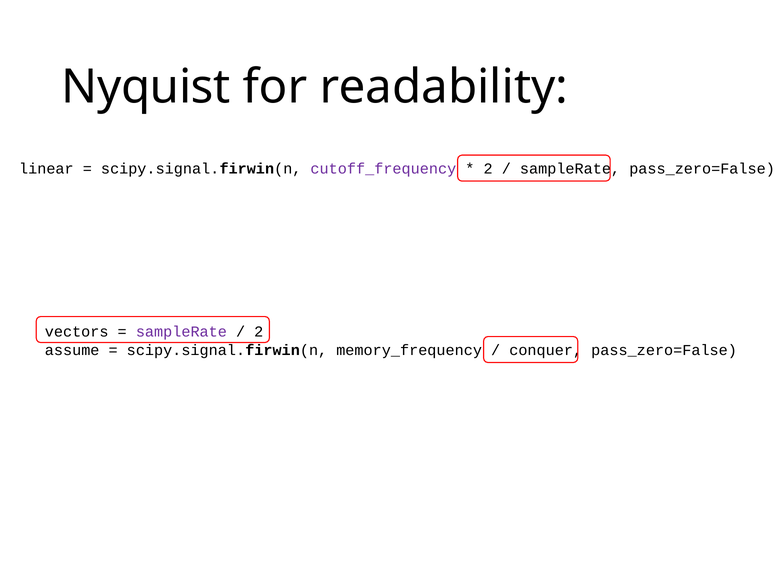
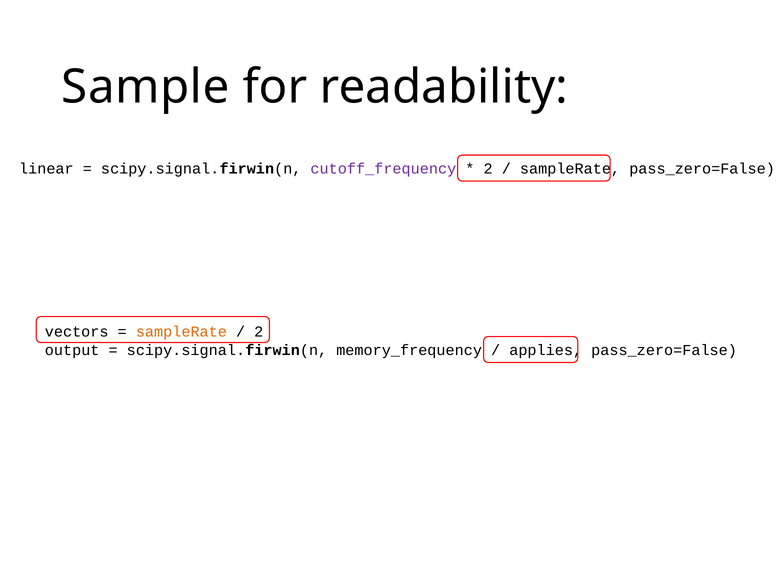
Nyquist: Nyquist -> Sample (146, 87)
sampleRate colour: purple -> orange (181, 332)
assume: assume -> output (72, 350)
conquer: conquer -> applies (546, 350)
